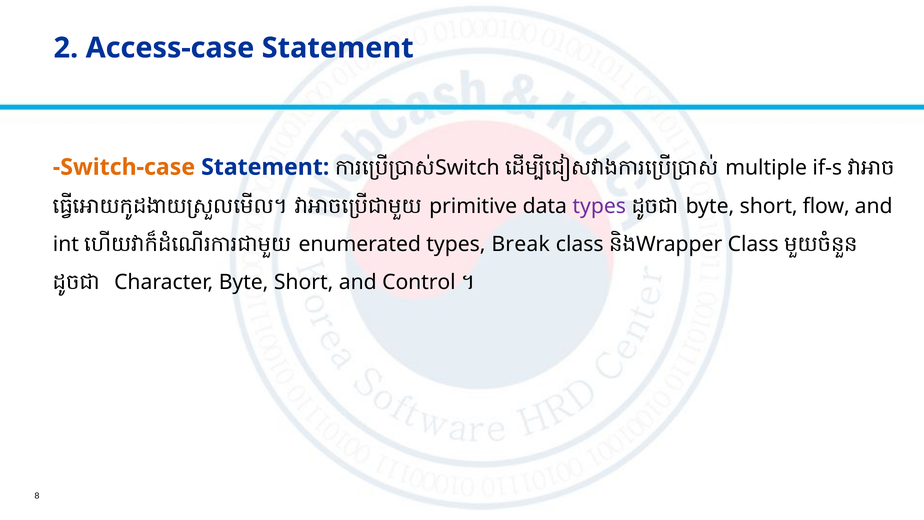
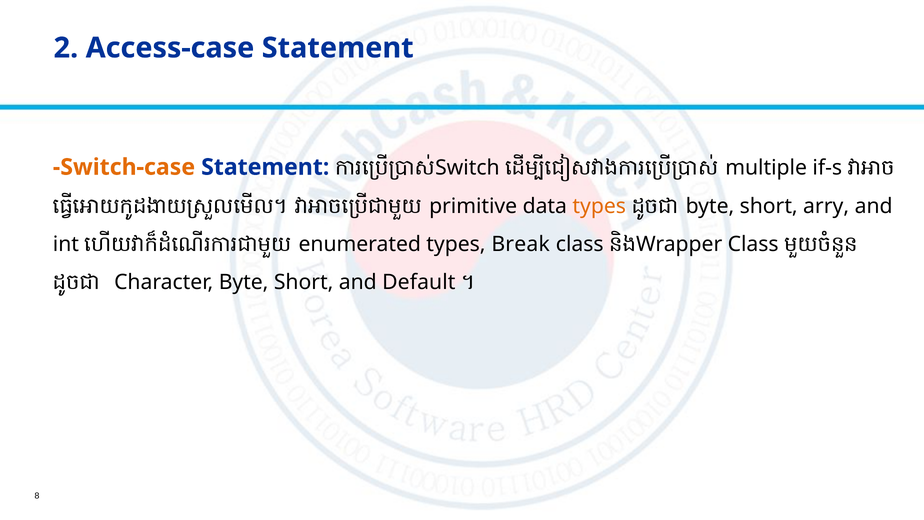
types colour: purple -> orange (599, 206)
flow: flow -> arry (826, 206)
Control: Control -> Default (419, 282)
